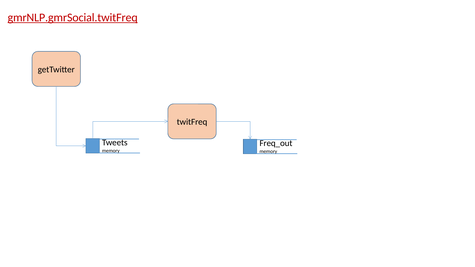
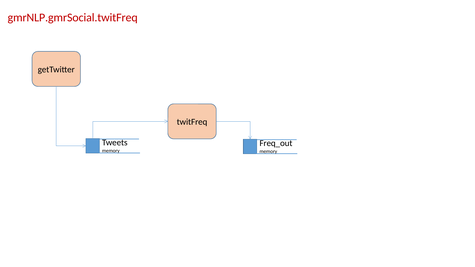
gmrNLP.gmrSocial.twitFreq underline: present -> none (73, 18)
